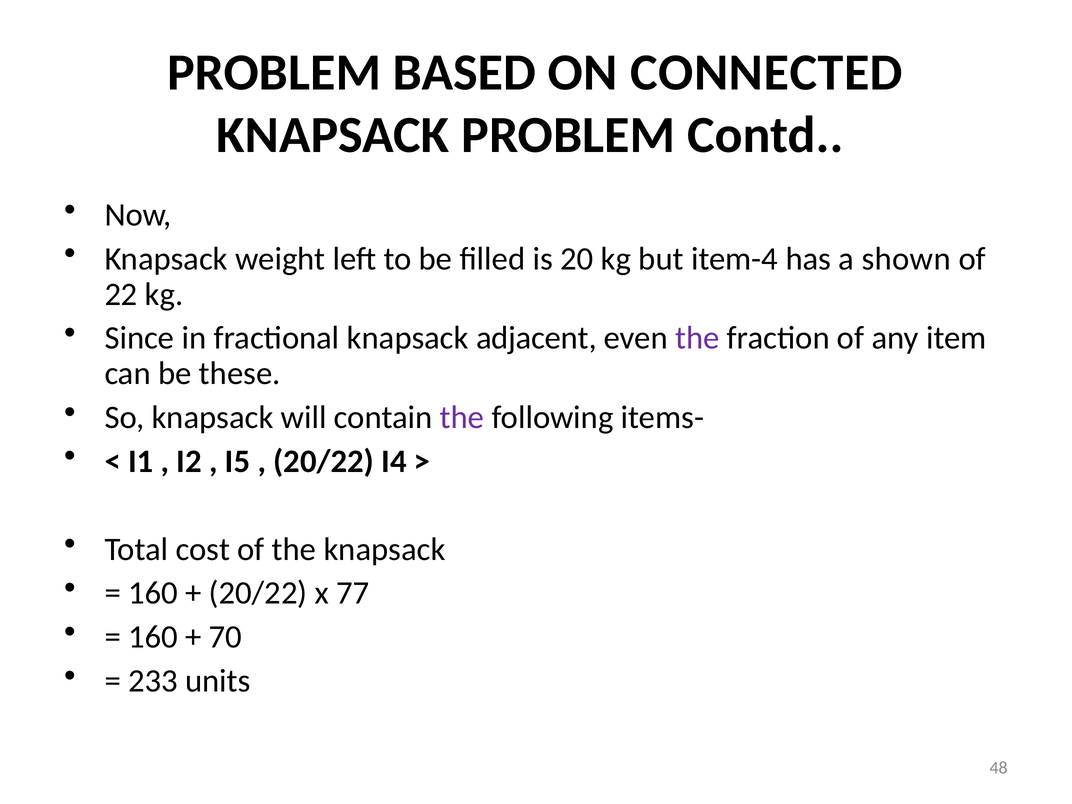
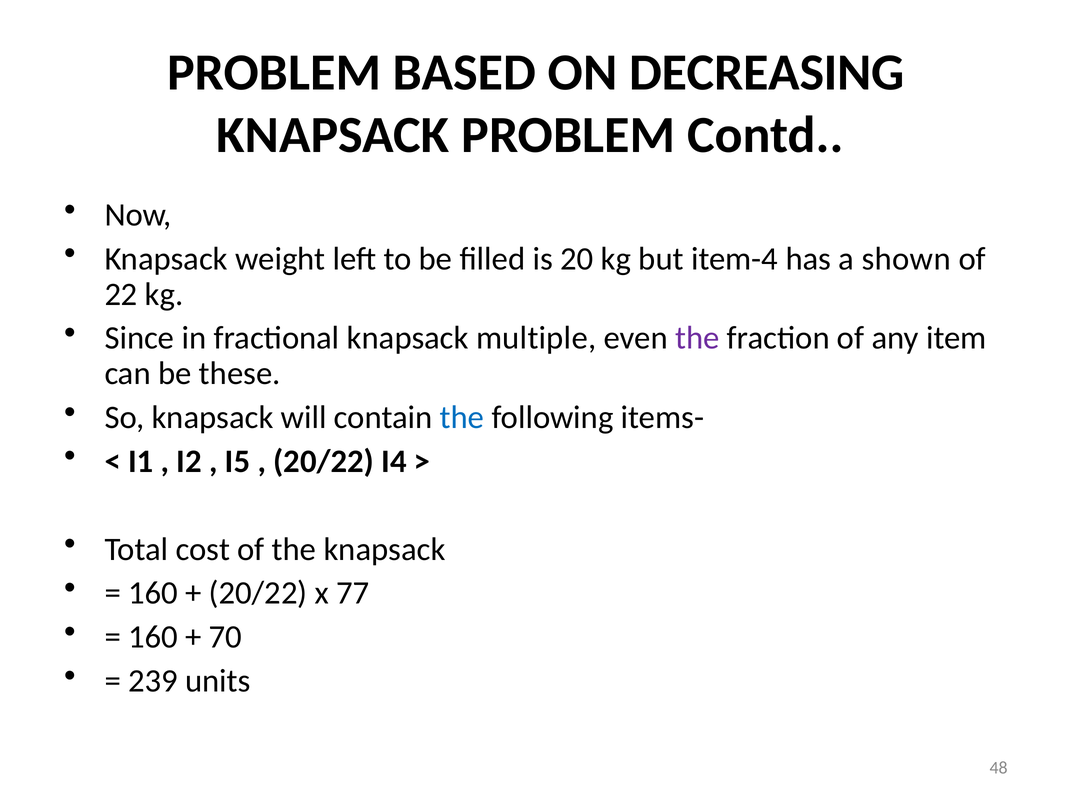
CONNECTED: CONNECTED -> DECREASING (767, 72)
adjacent: adjacent -> multiple (536, 338)
the colour: purple -> blue (462, 417)
233: 233 -> 239 (153, 681)
